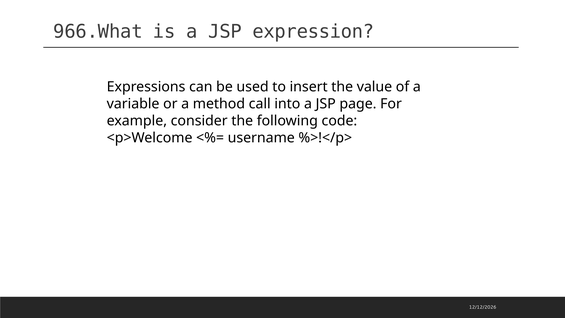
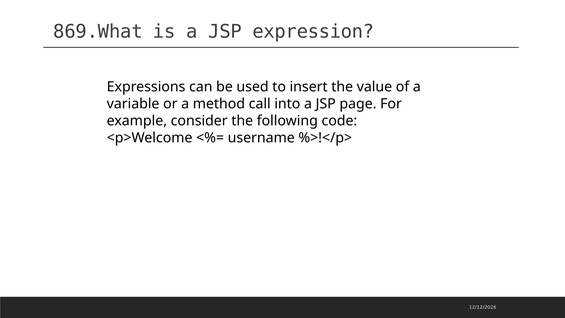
966.What: 966.What -> 869.What (98, 32)
